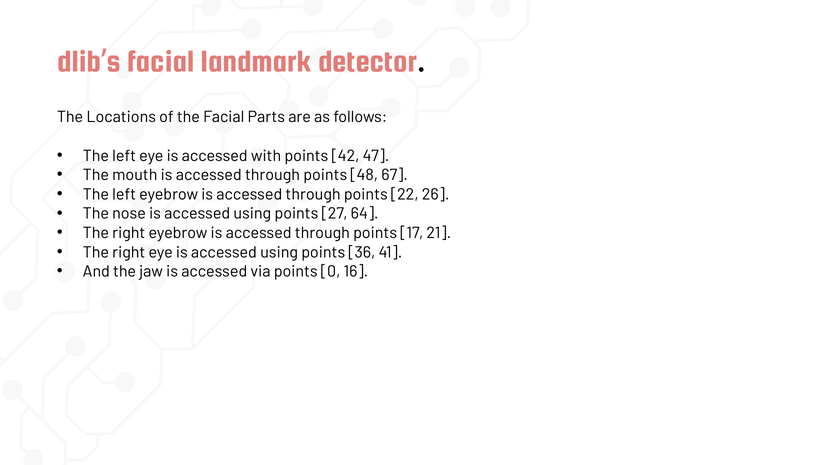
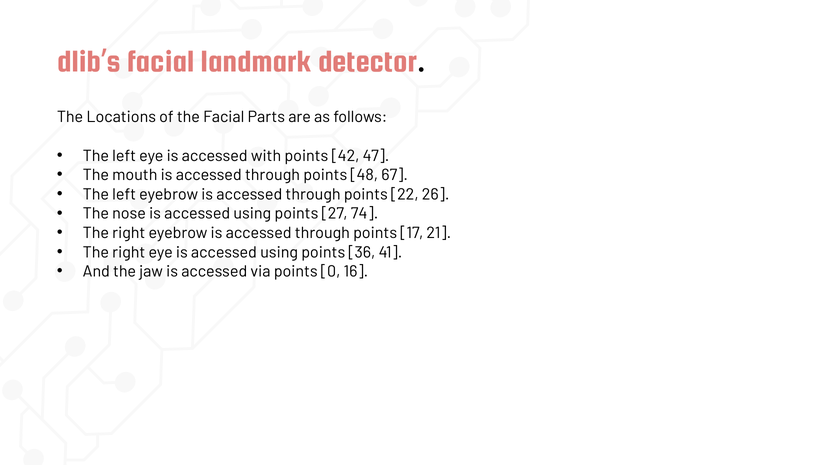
64: 64 -> 74 (365, 214)
